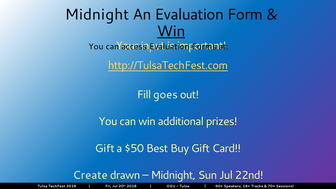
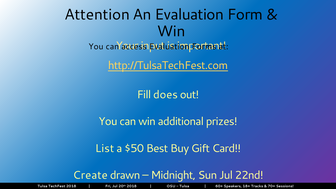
Midnight: Midnight -> Attention (97, 15)
Win underline: present -> none (171, 31)
goes: goes -> does (166, 95)
Gift: Gift -> List (105, 148)
